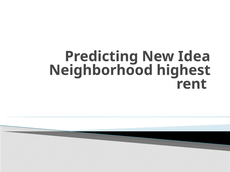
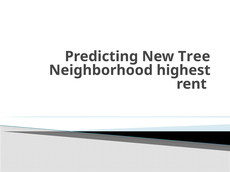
Idea: Idea -> Tree (194, 57)
